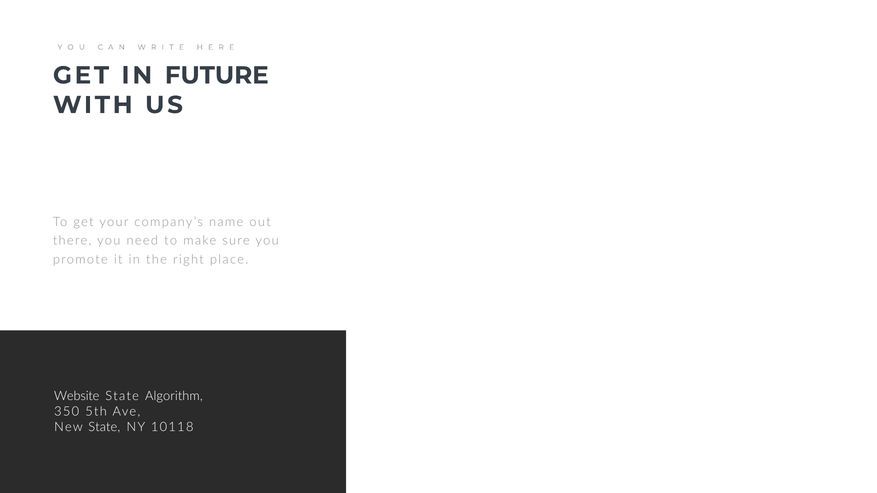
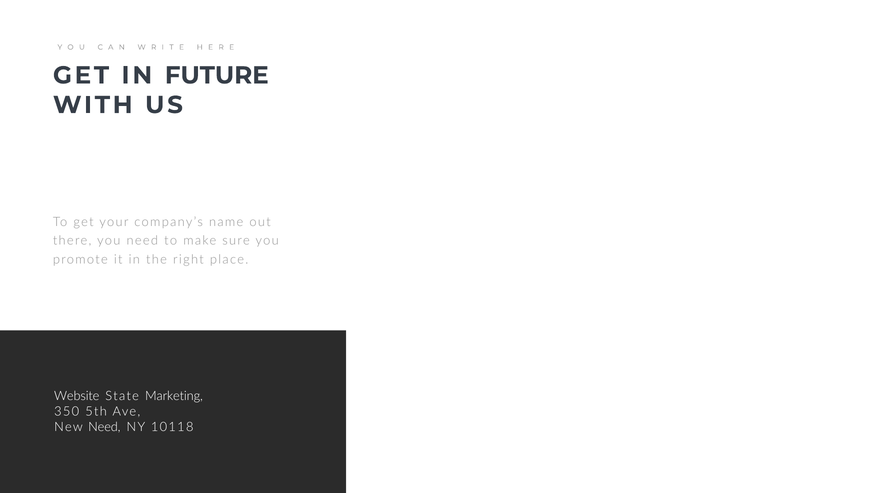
Algorithm: Algorithm -> Marketing (174, 397)
New State: State -> Need (104, 427)
